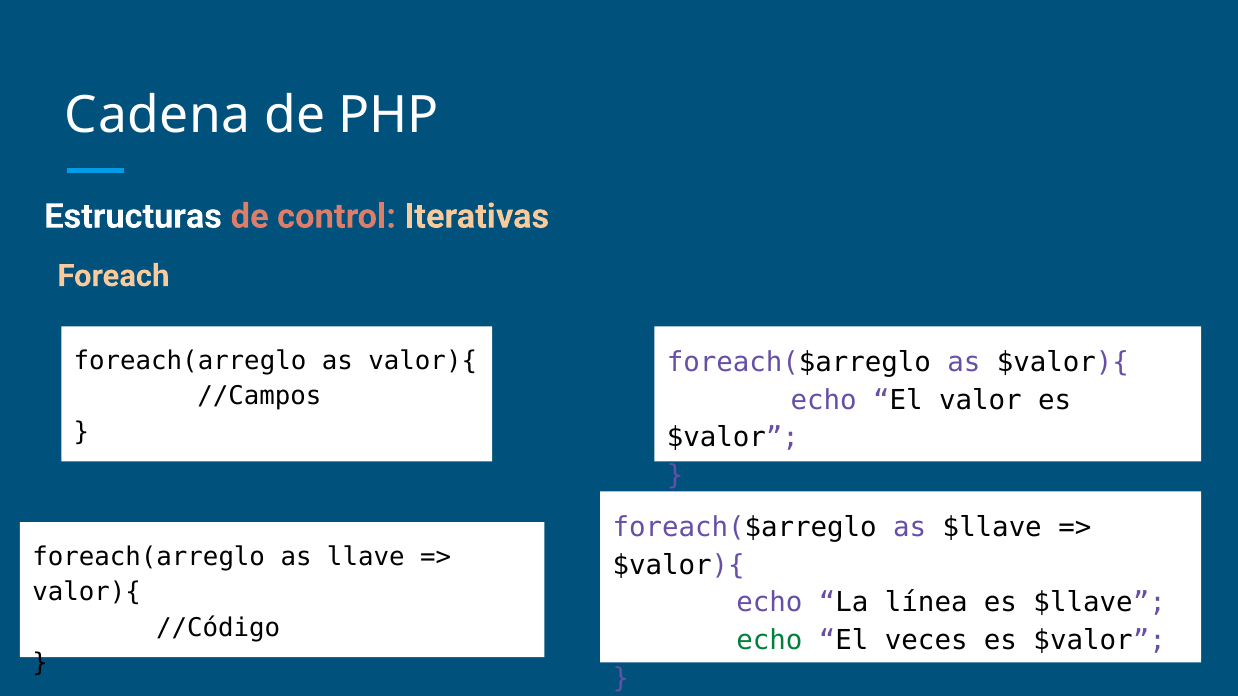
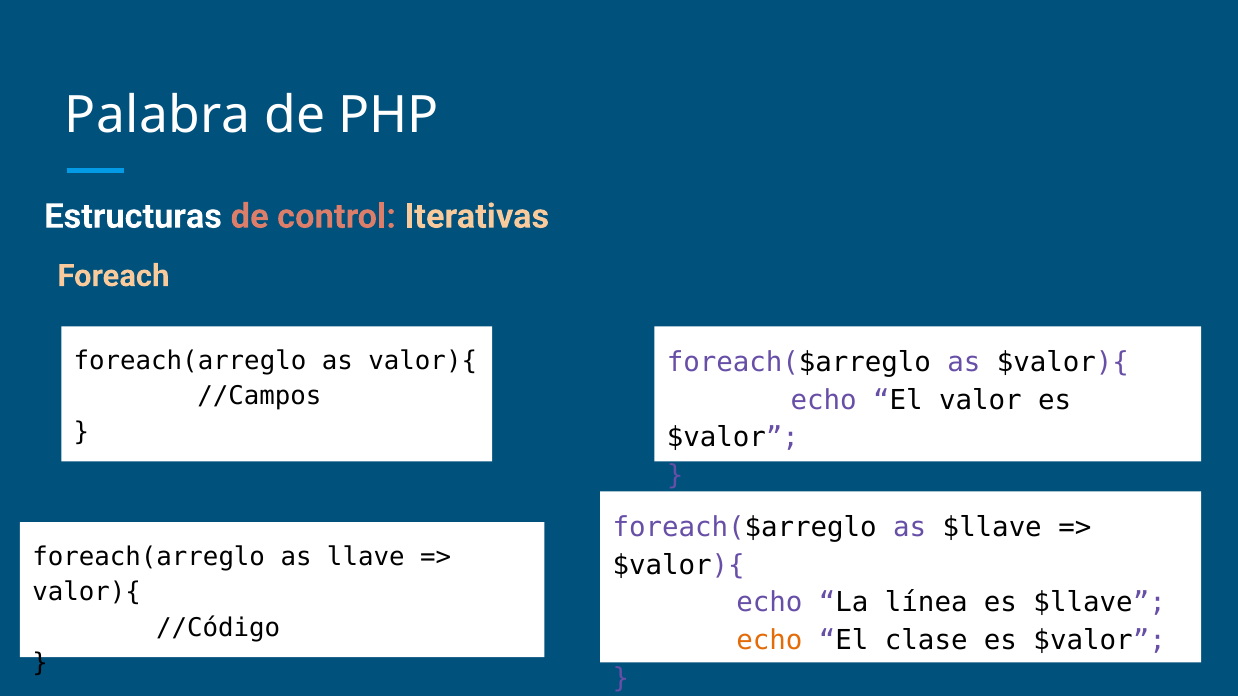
Cadena: Cadena -> Palabra (158, 115)
echo colour: green -> orange (769, 641)
veces: veces -> clase (926, 641)
